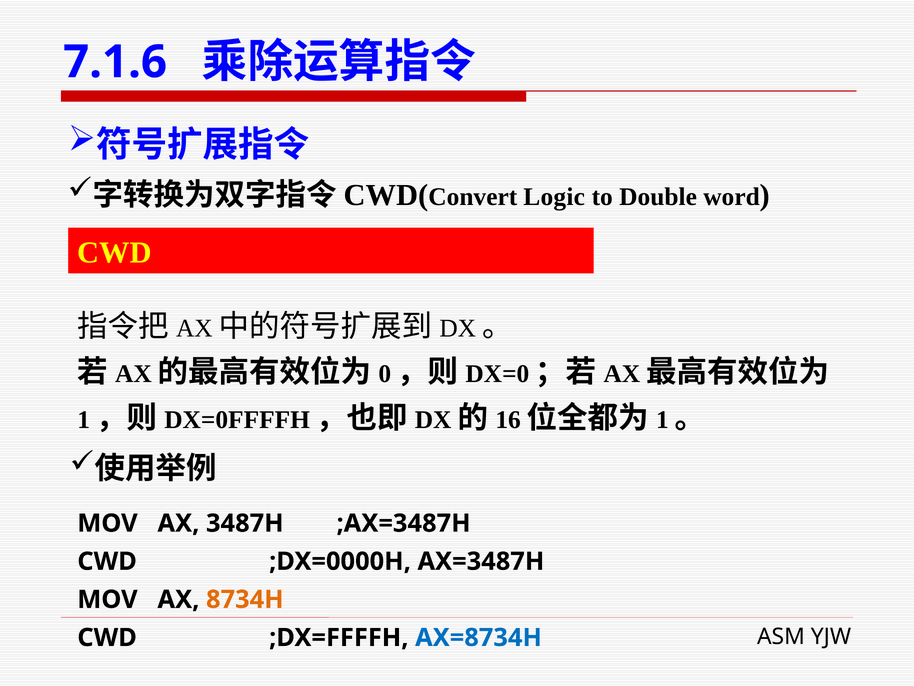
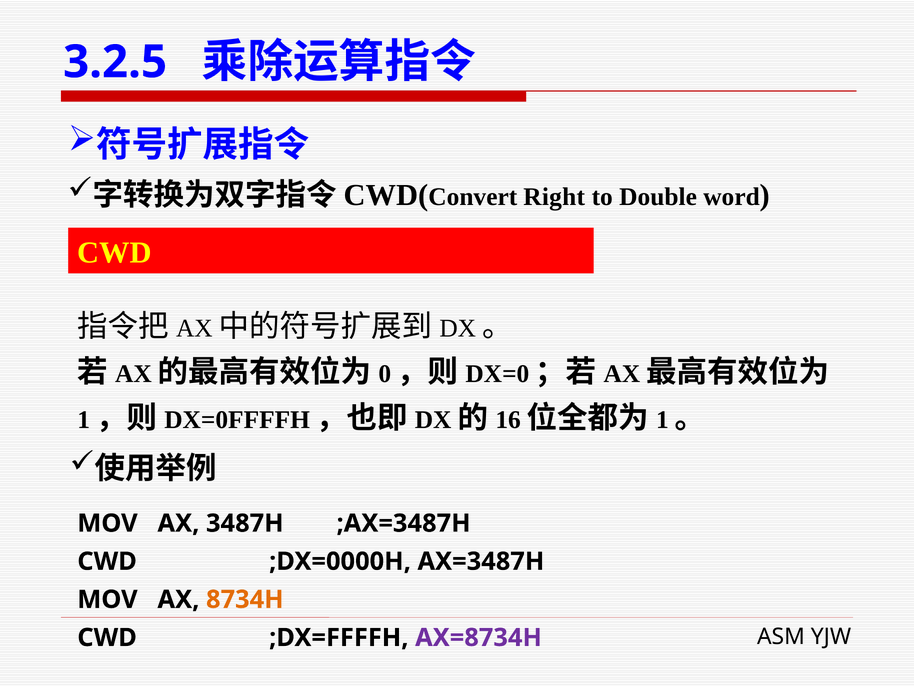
7.1.6: 7.1.6 -> 3.2.5 (115, 62)
Logic: Logic -> Right (554, 197)
AX=8734H colour: blue -> purple (479, 637)
